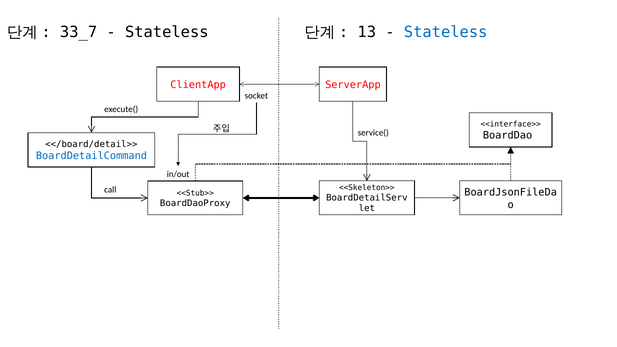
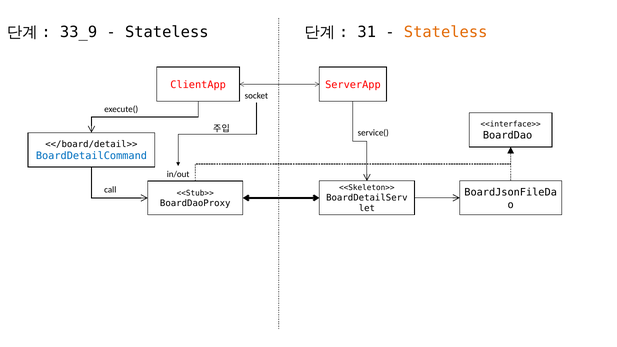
33_7: 33_7 -> 33_9 (79, 32)
13: 13 -> 31 (367, 32)
Stateless colour: blue -> orange (446, 32)
